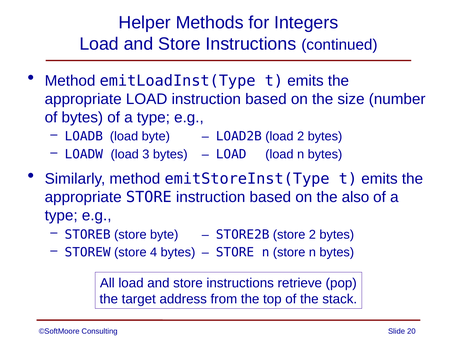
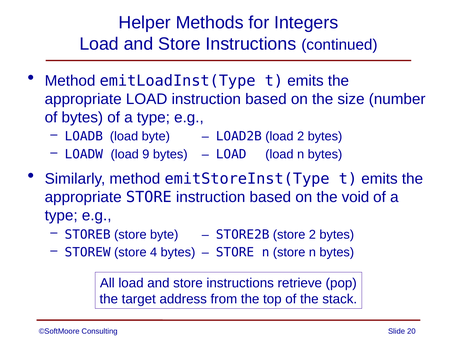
3: 3 -> 9 (146, 154)
also: also -> void (355, 197)
